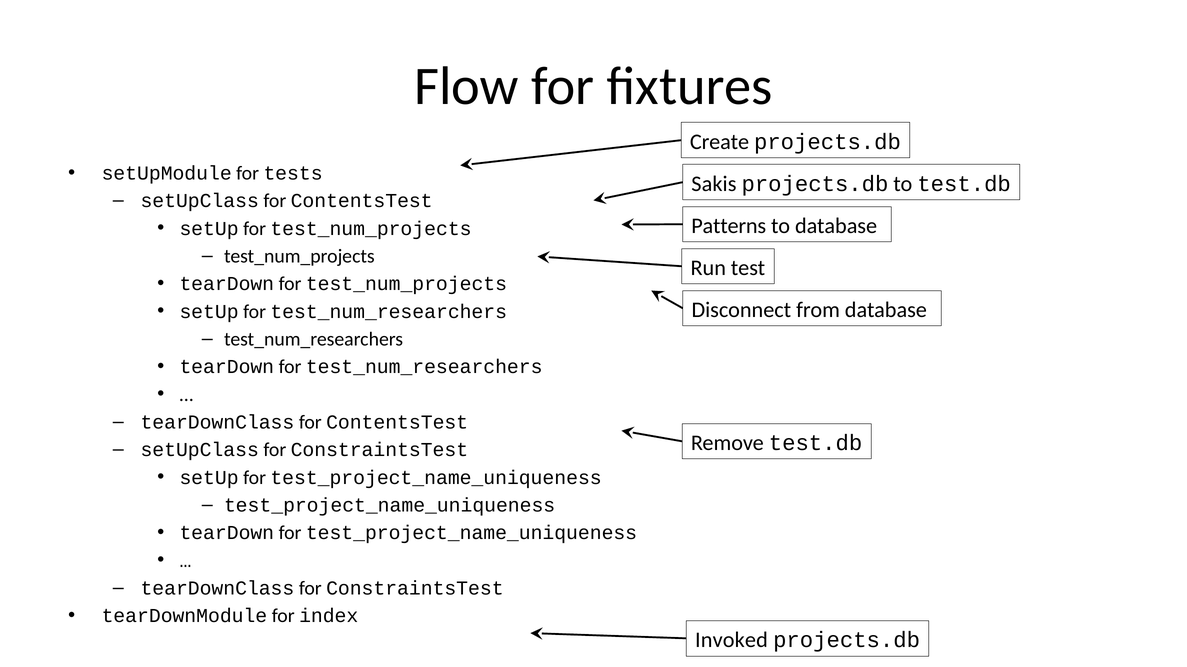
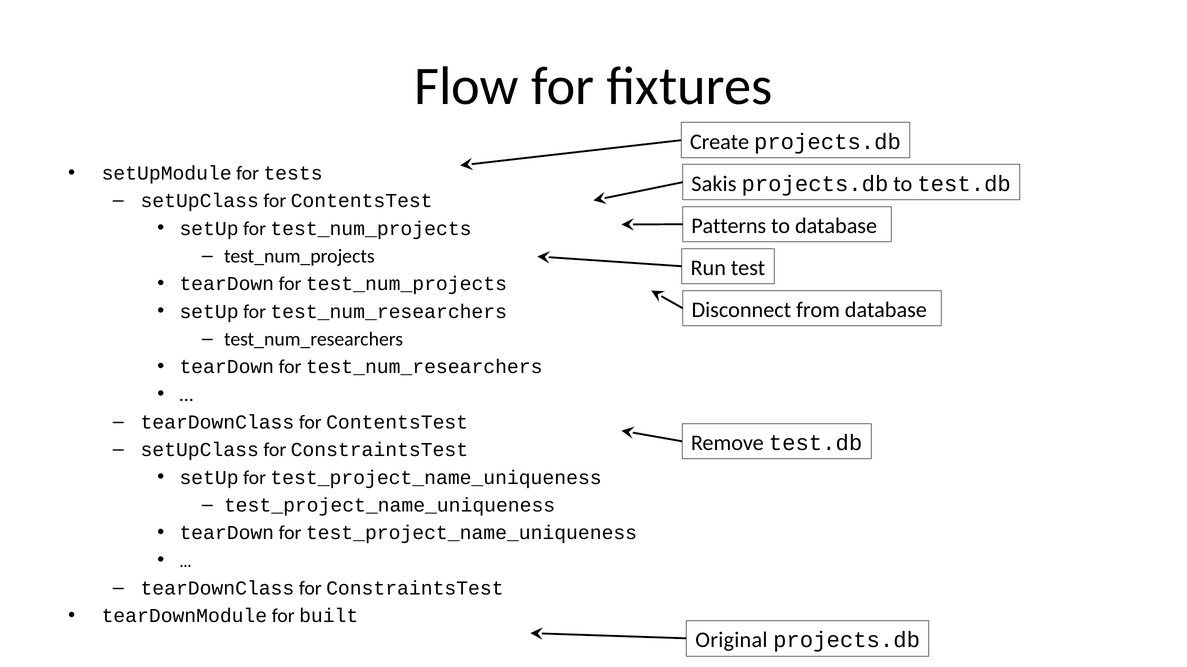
index: index -> built (329, 617)
Invoked: Invoked -> Original (731, 641)
